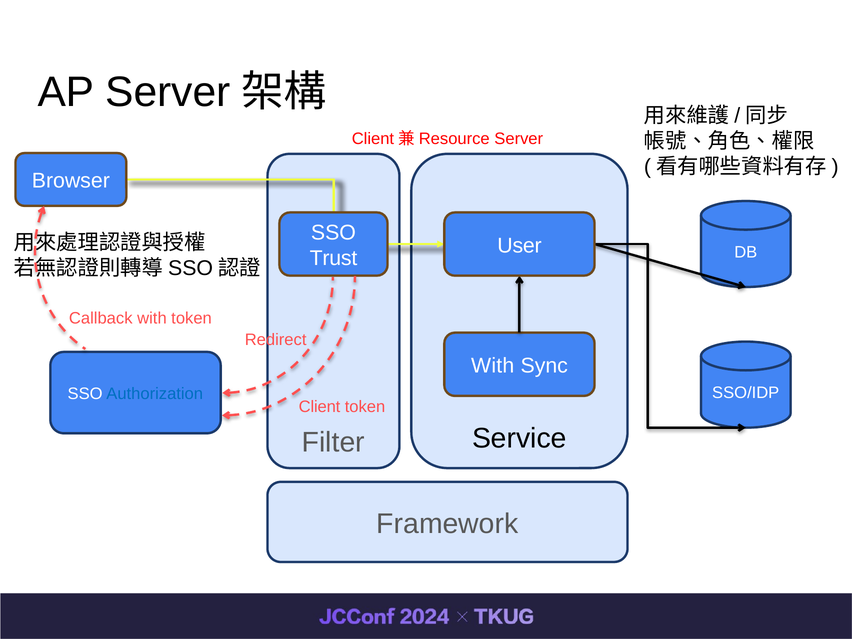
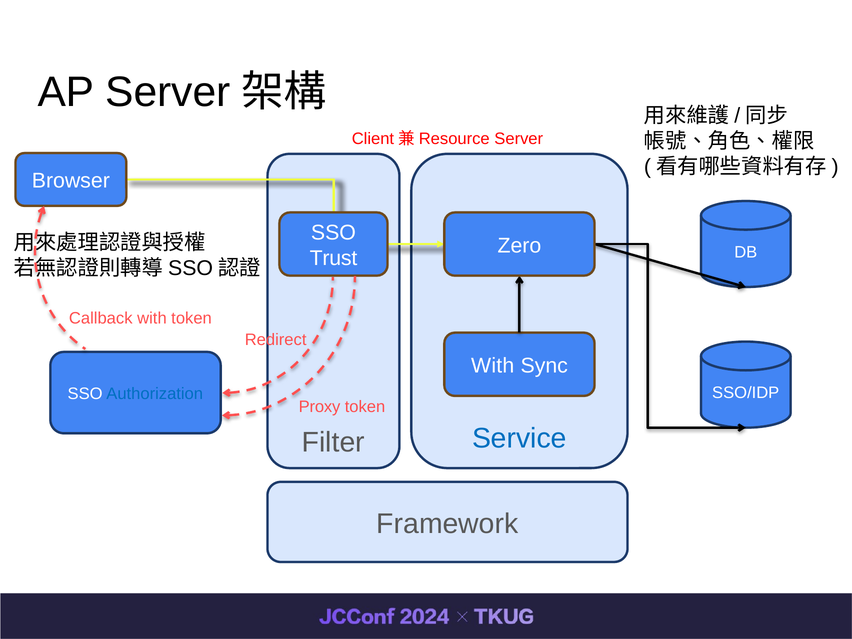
User: User -> Zero (519, 246)
Client: Client -> Proxy (320, 407)
Service colour: black -> blue (519, 438)
